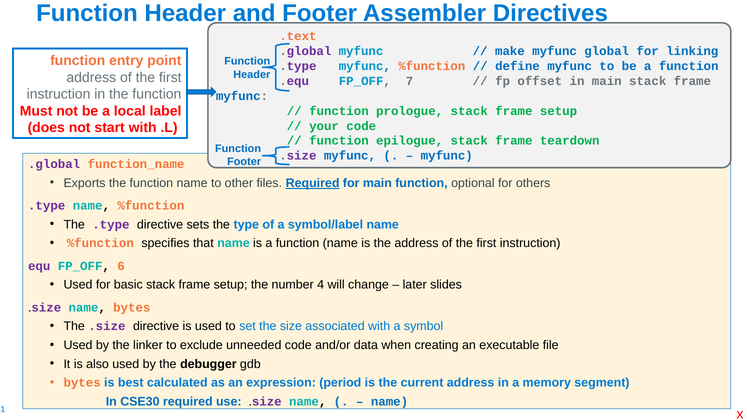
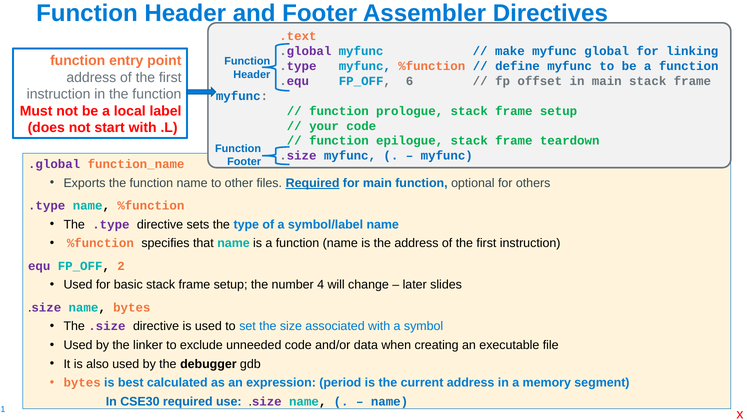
7: 7 -> 6 (410, 81)
6: 6 -> 2 (121, 266)
